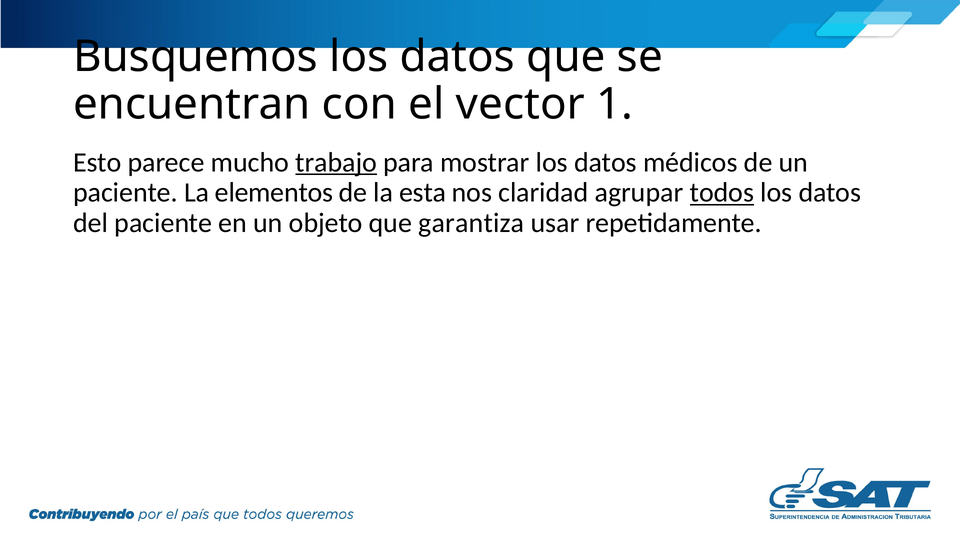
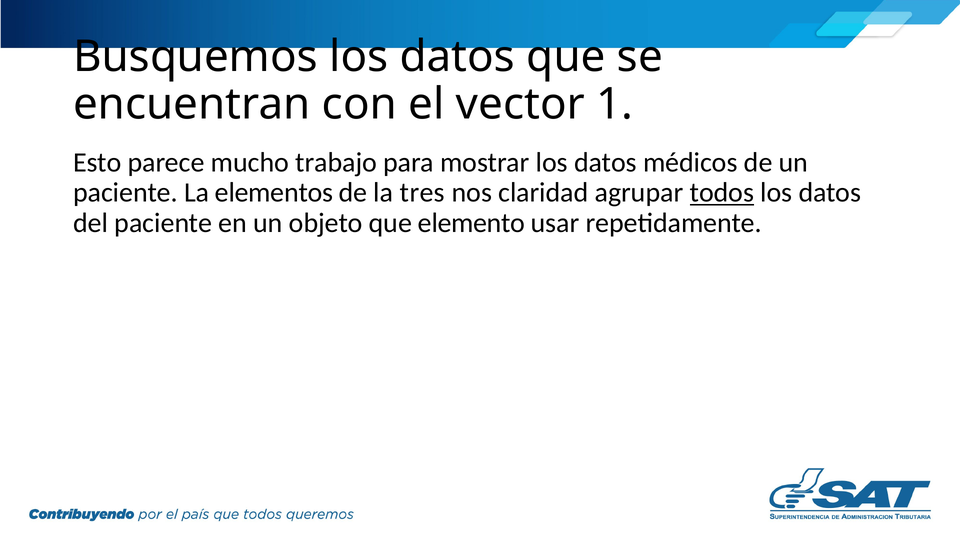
trabajo underline: present -> none (336, 162)
esta: esta -> tres (422, 193)
garantiza: garantiza -> elemento (472, 223)
